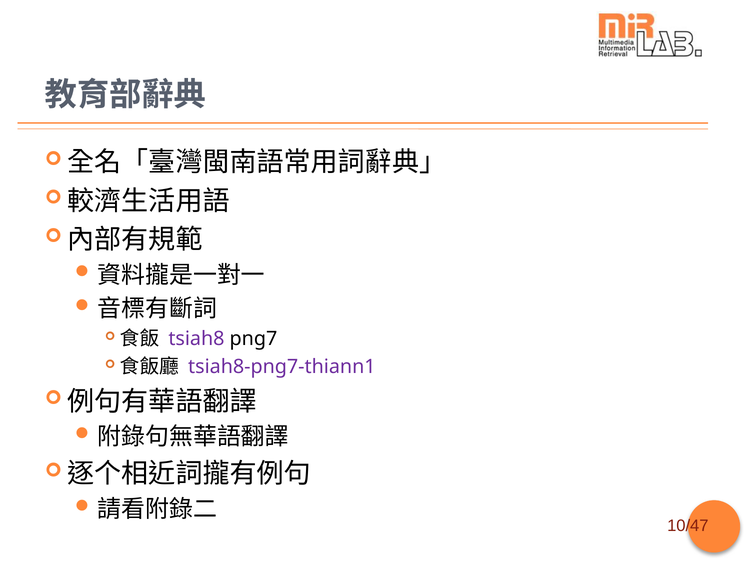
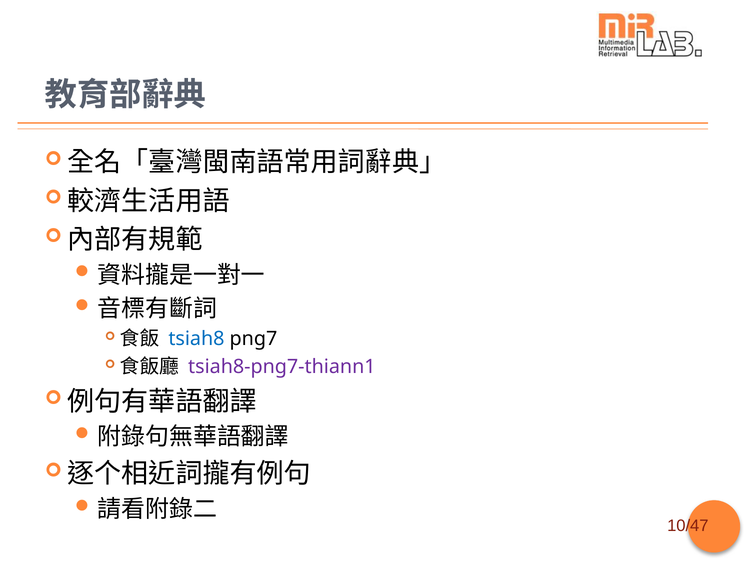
tsiah8 colour: purple -> blue (196, 339)
